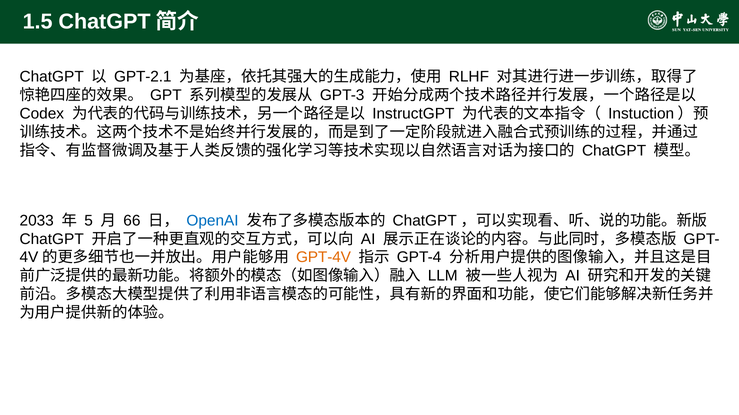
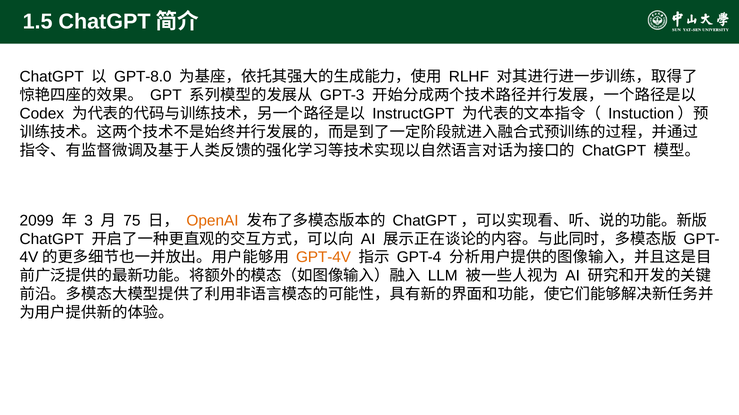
GPT-2.1: GPT-2.1 -> GPT-8.0 (143, 77)
2033: 2033 -> 2099 (37, 221)
5: 5 -> 3 (89, 221)
66: 66 -> 75 (132, 221)
OpenAI colour: blue -> orange (213, 221)
